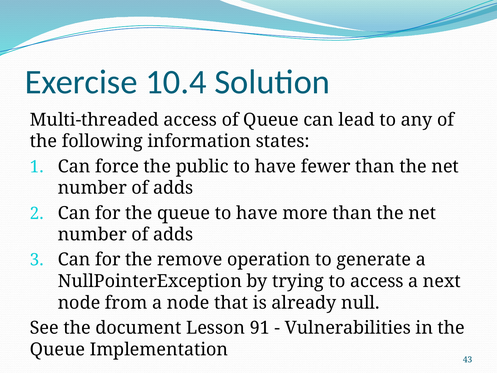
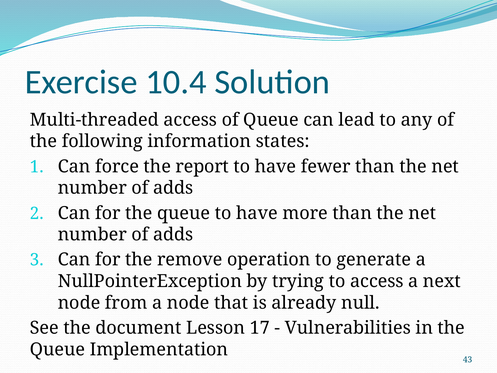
public: public -> report (202, 166)
91: 91 -> 17 (260, 328)
